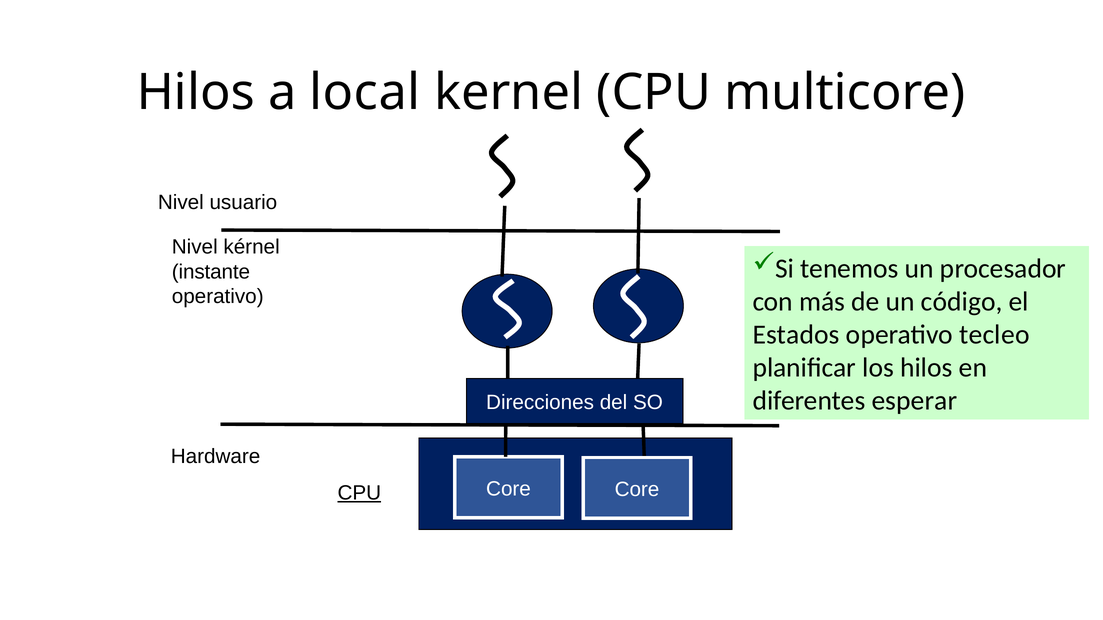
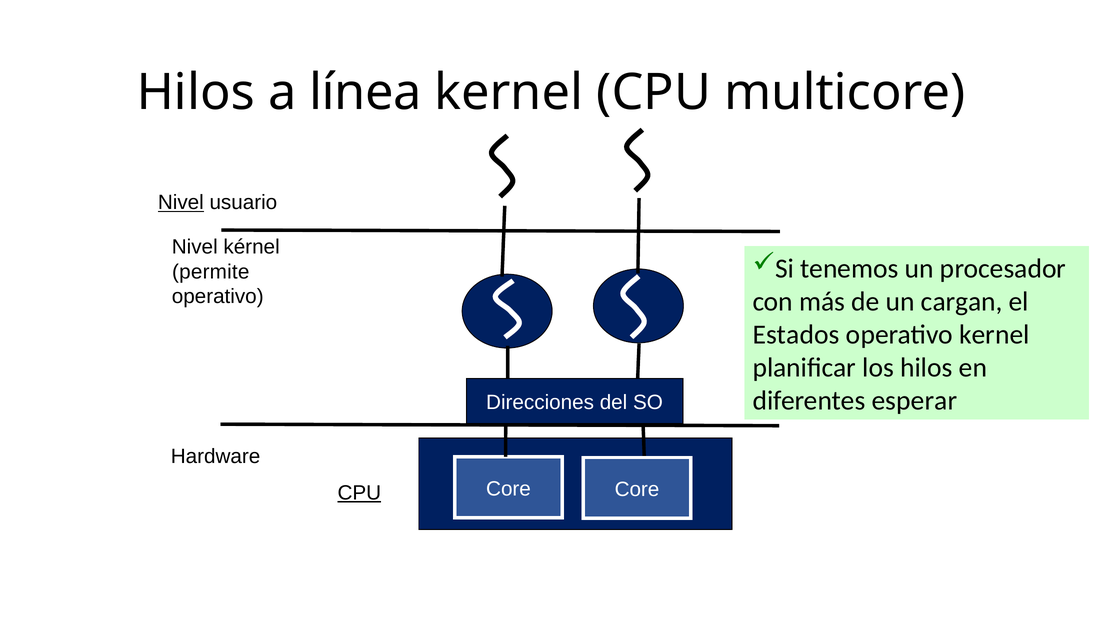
local: local -> línea (365, 93)
Nivel underline: none -> present (181, 203)
instante: instante -> permite (211, 272)
código: código -> cargan (962, 302)
operativo tecleo: tecleo -> kernel (994, 335)
